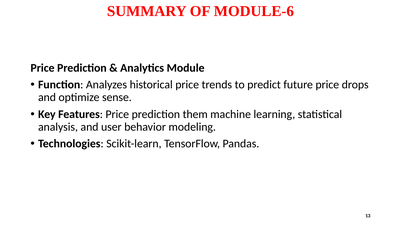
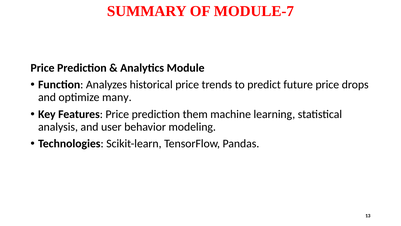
MODULE-6: MODULE-6 -> MODULE-7 (254, 11)
sense: sense -> many (117, 97)
